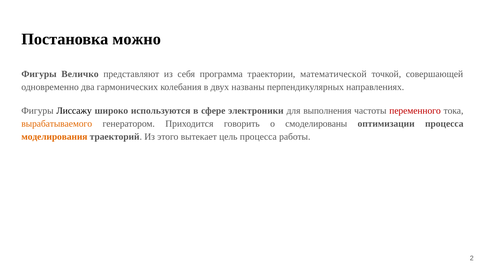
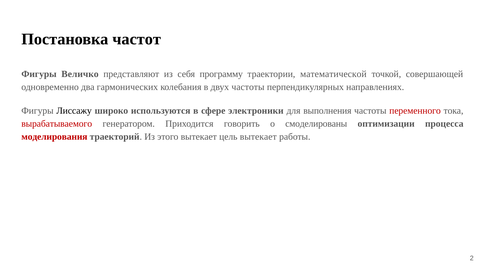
можно: можно -> частот (137, 39)
программа: программа -> программу (221, 74)
двух названы: названы -> частоты (248, 87)
вырабатываемого colour: orange -> red (57, 124)
моделирования colour: orange -> red (54, 137)
цель процесса: процесса -> вытекает (258, 137)
